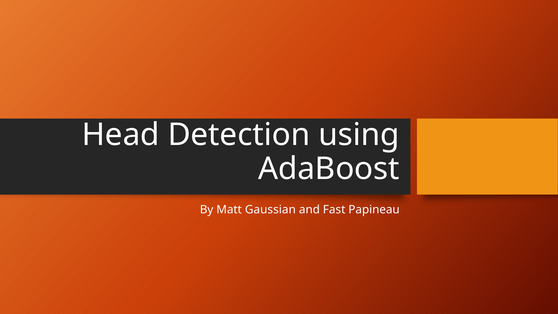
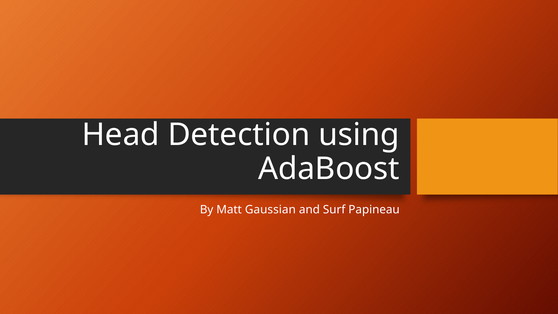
Fast: Fast -> Surf (334, 209)
